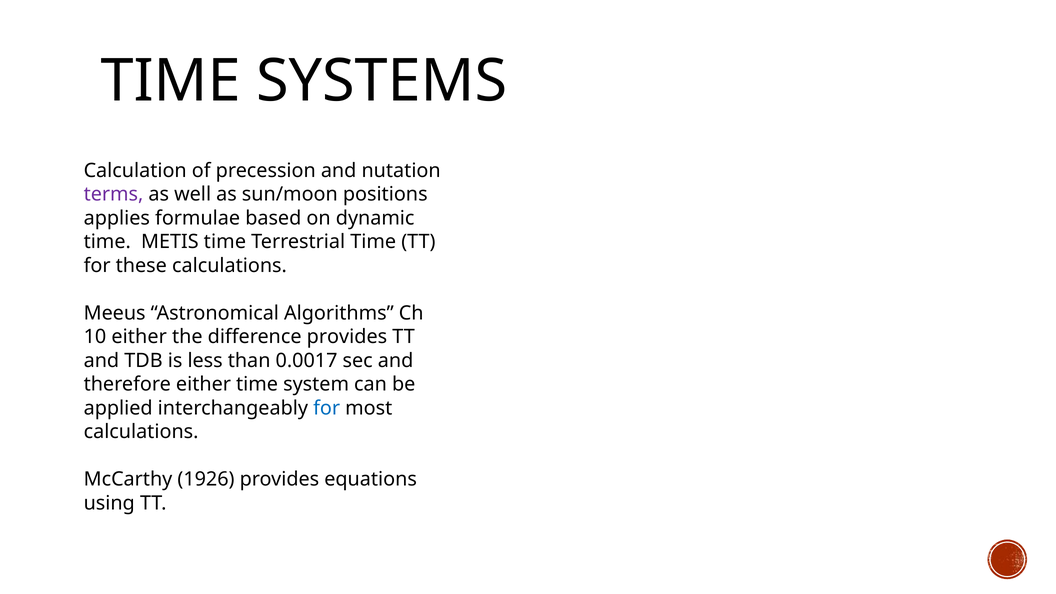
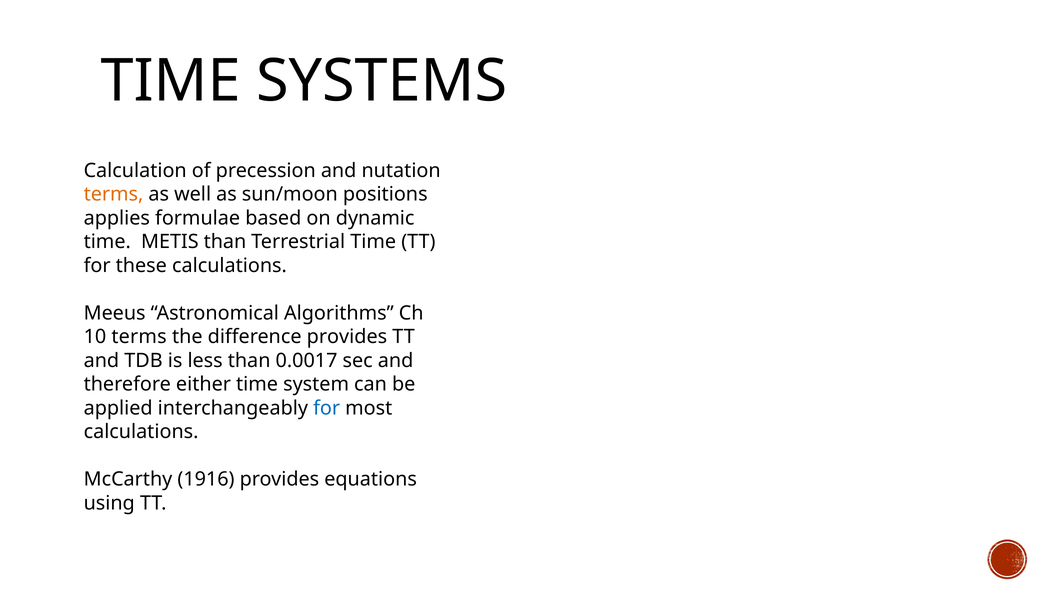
terms colour: purple -> orange (114, 194)
METIS time: time -> than (225, 242)
10 either: either -> terms (139, 337)
1926: 1926 -> 1916 (206, 479)
